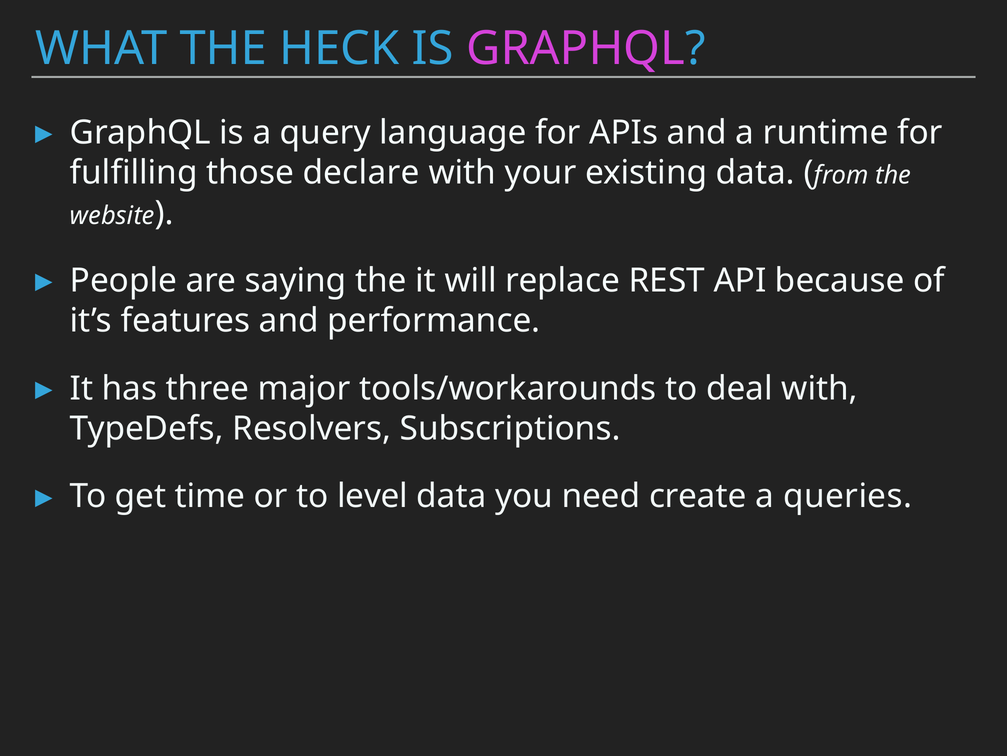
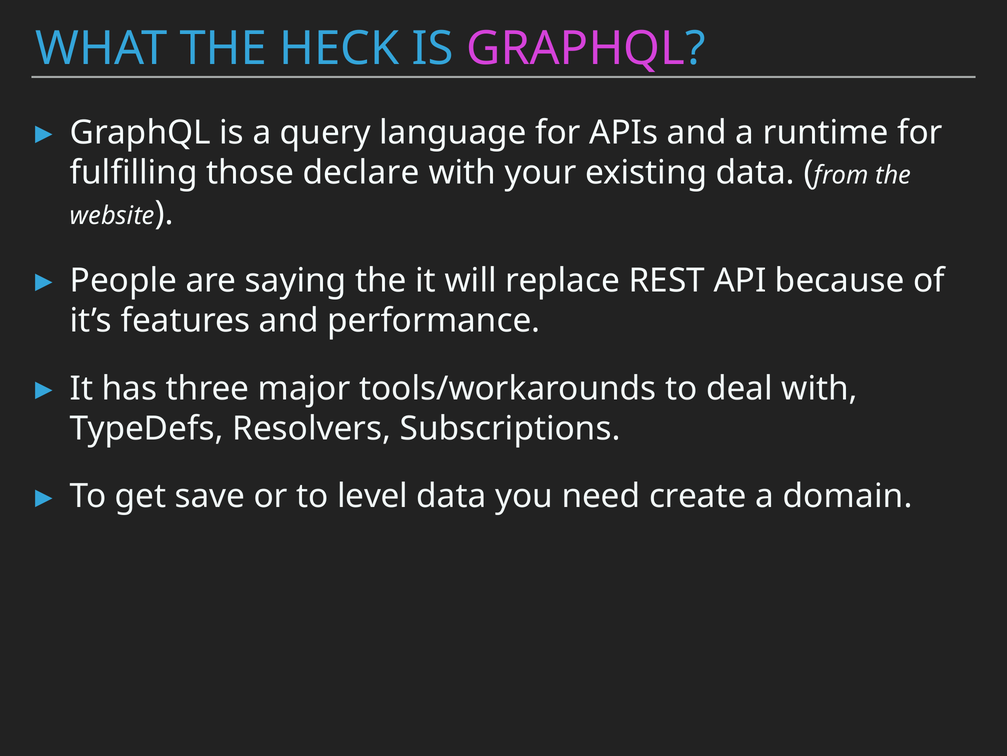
time: time -> save (210, 496)
queries: queries -> domain (848, 496)
